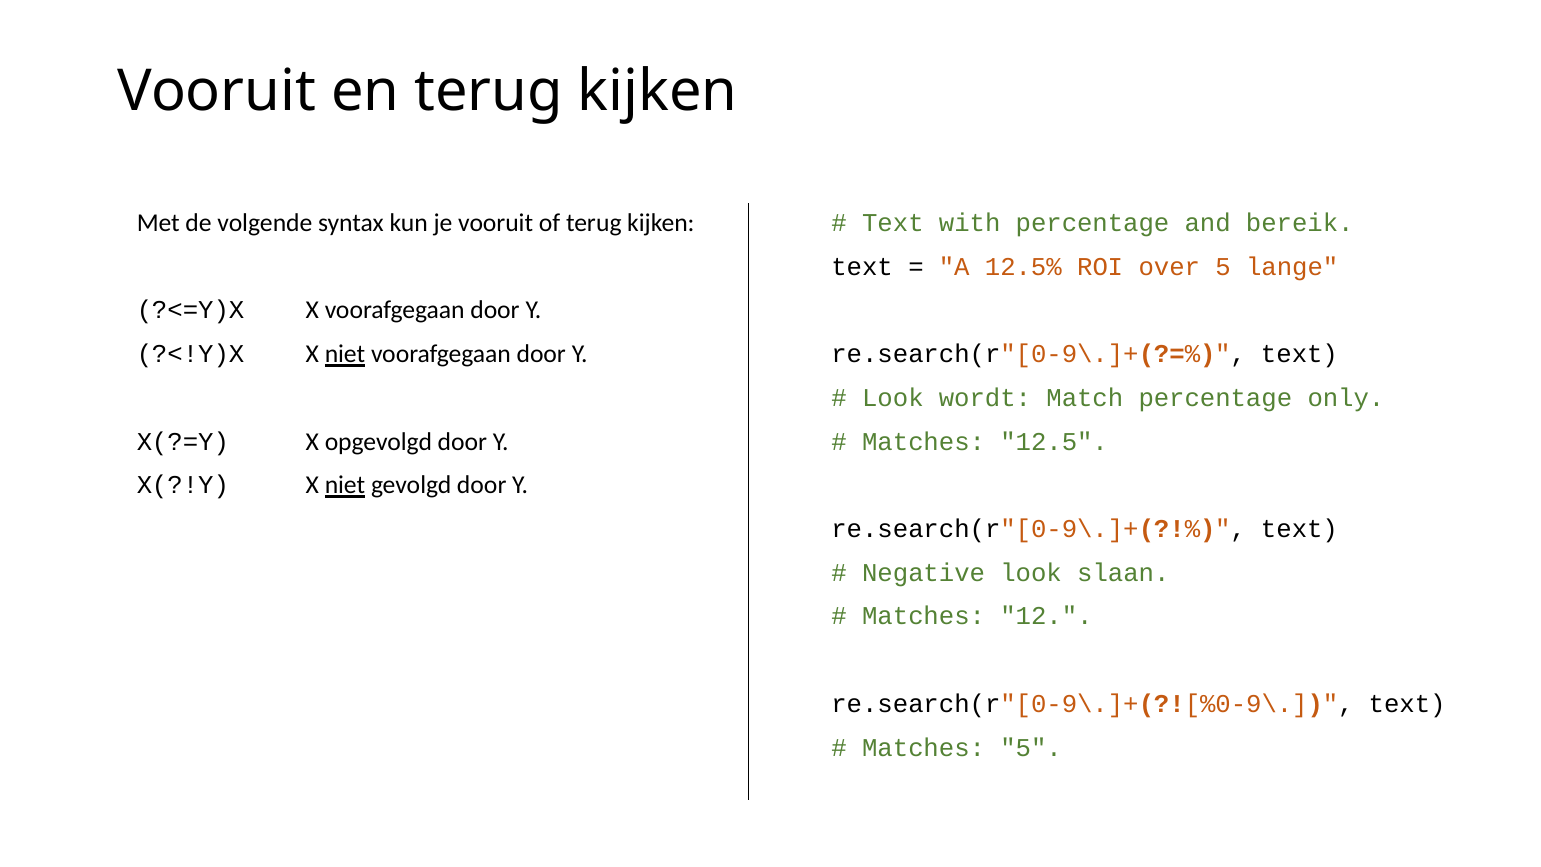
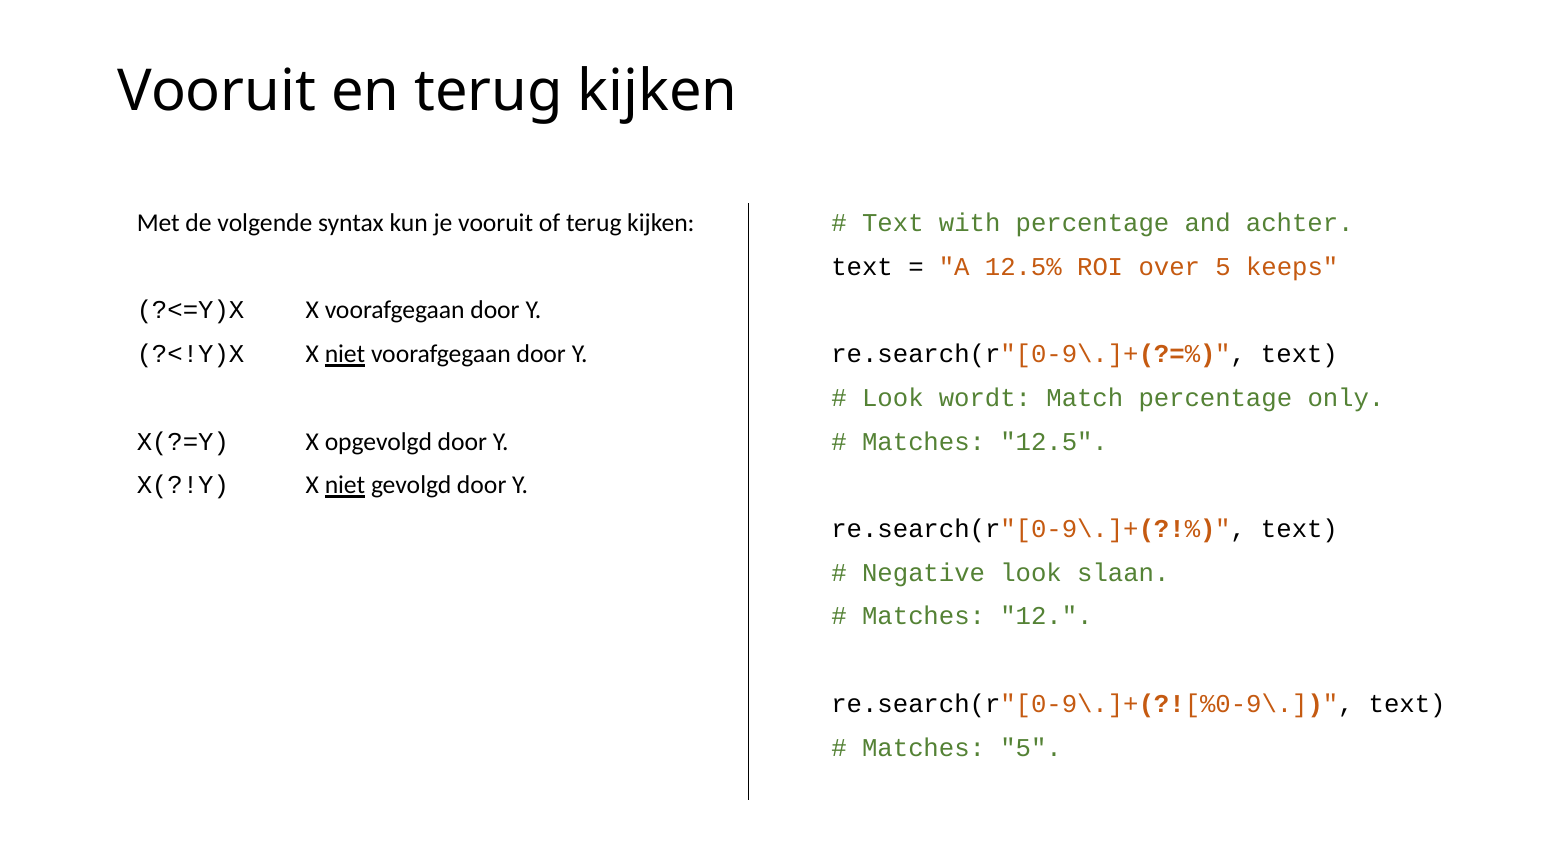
bereik: bereik -> achter (1300, 223)
lange: lange -> keeps (1292, 267)
